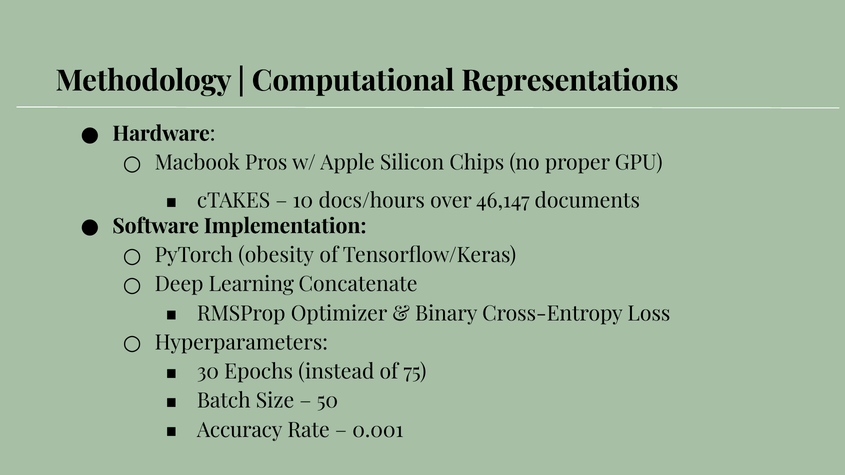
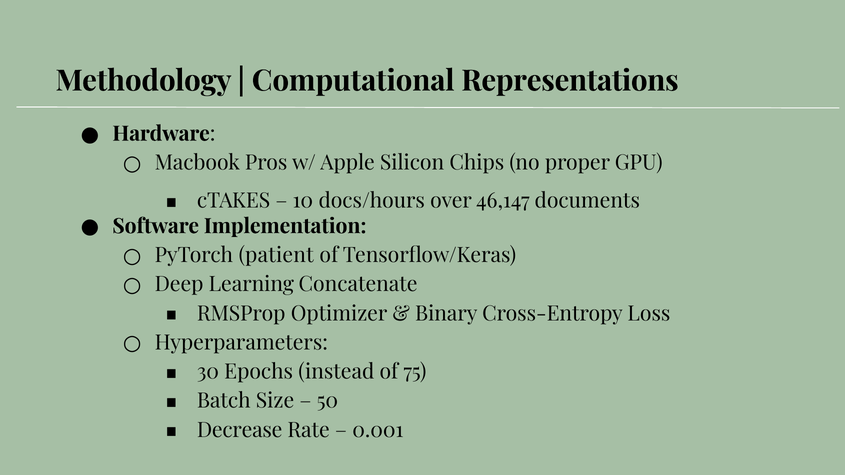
obesity: obesity -> patient (276, 255)
Accuracy: Accuracy -> Decrease (240, 430)
